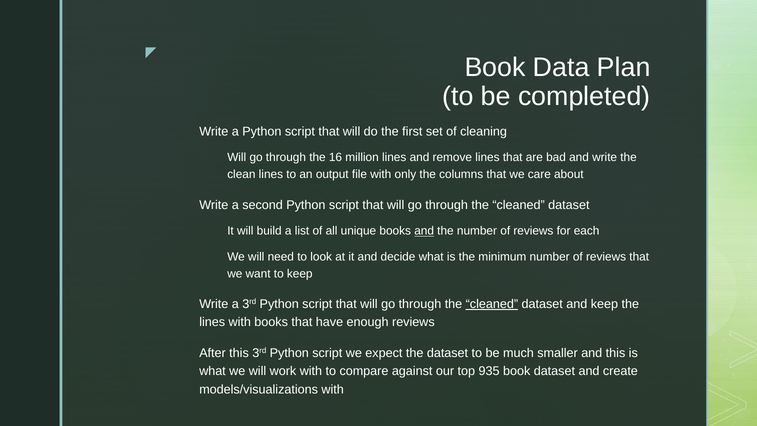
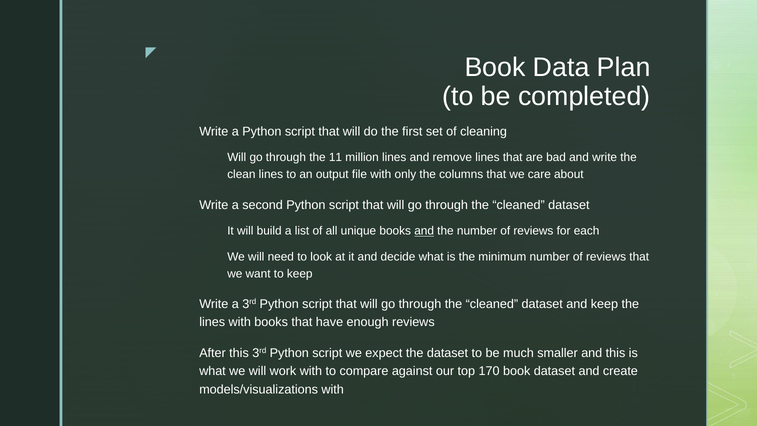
16: 16 -> 11 (335, 157)
cleaned underline: present -> none (492, 304)
935: 935 -> 170 (489, 371)
